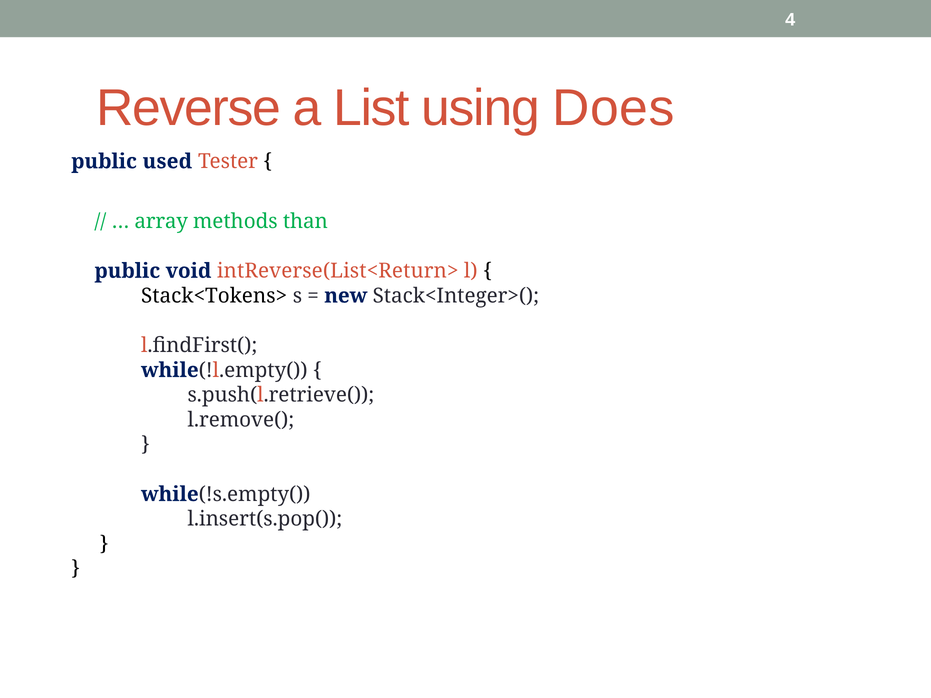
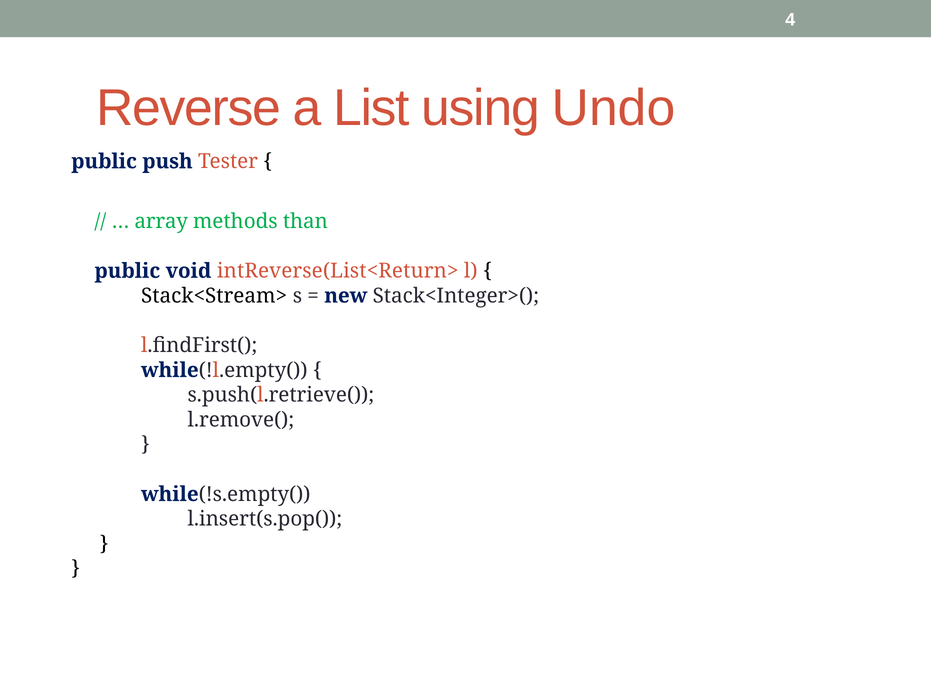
Does: Does -> Undo (614, 108)
used: used -> push (167, 161)
Stack<Tokens>: Stack<Tokens> -> Stack<Stream> (214, 296)
